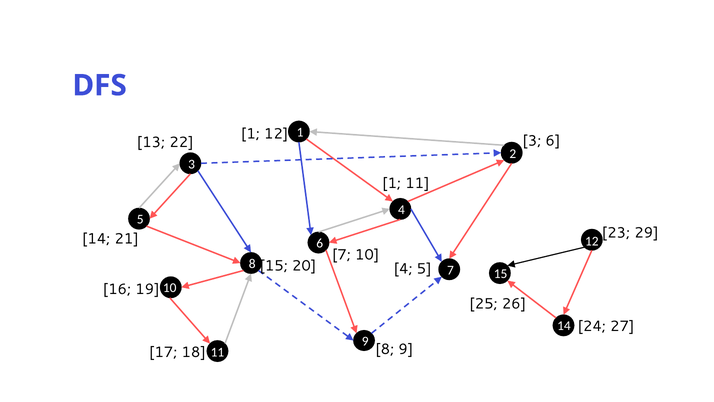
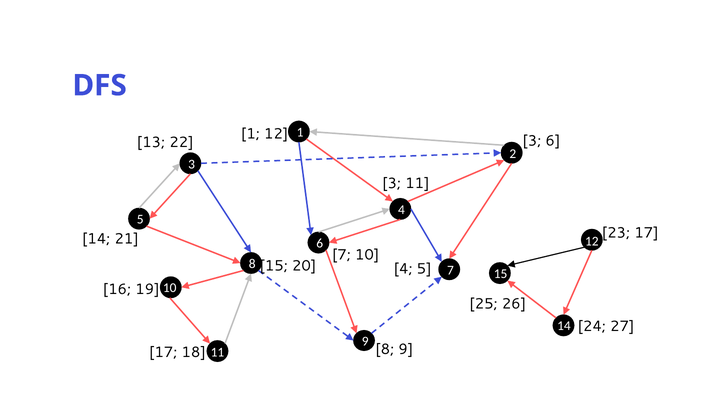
1: 1 -> 3 (392, 183)
23 29: 29 -> 17 (646, 233)
